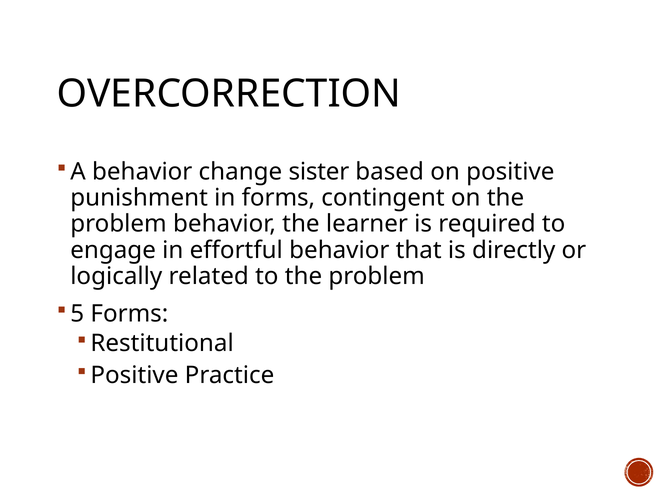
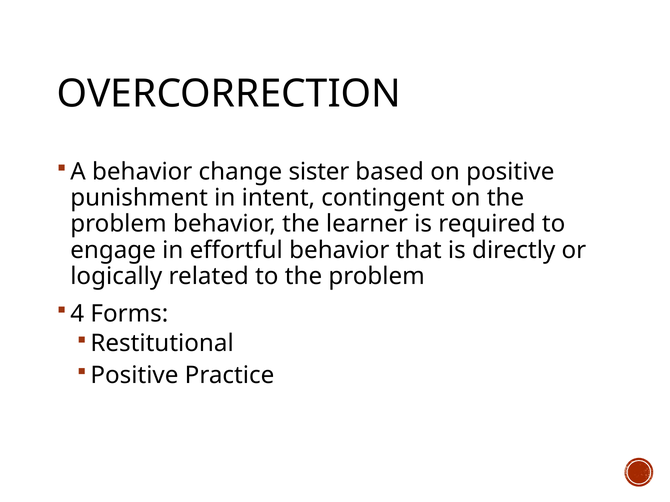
in forms: forms -> intent (278, 198)
5: 5 -> 4 (77, 314)
